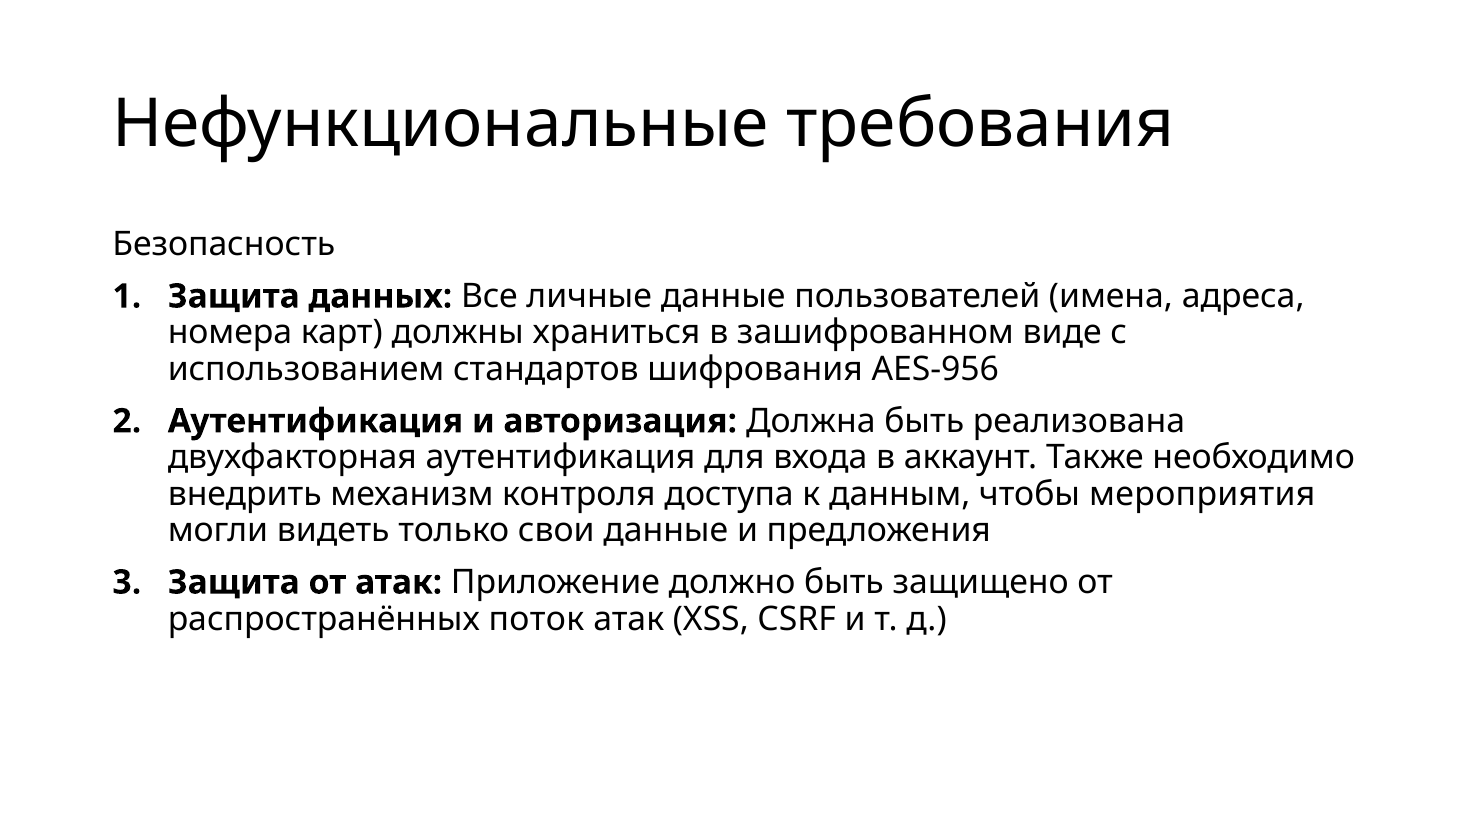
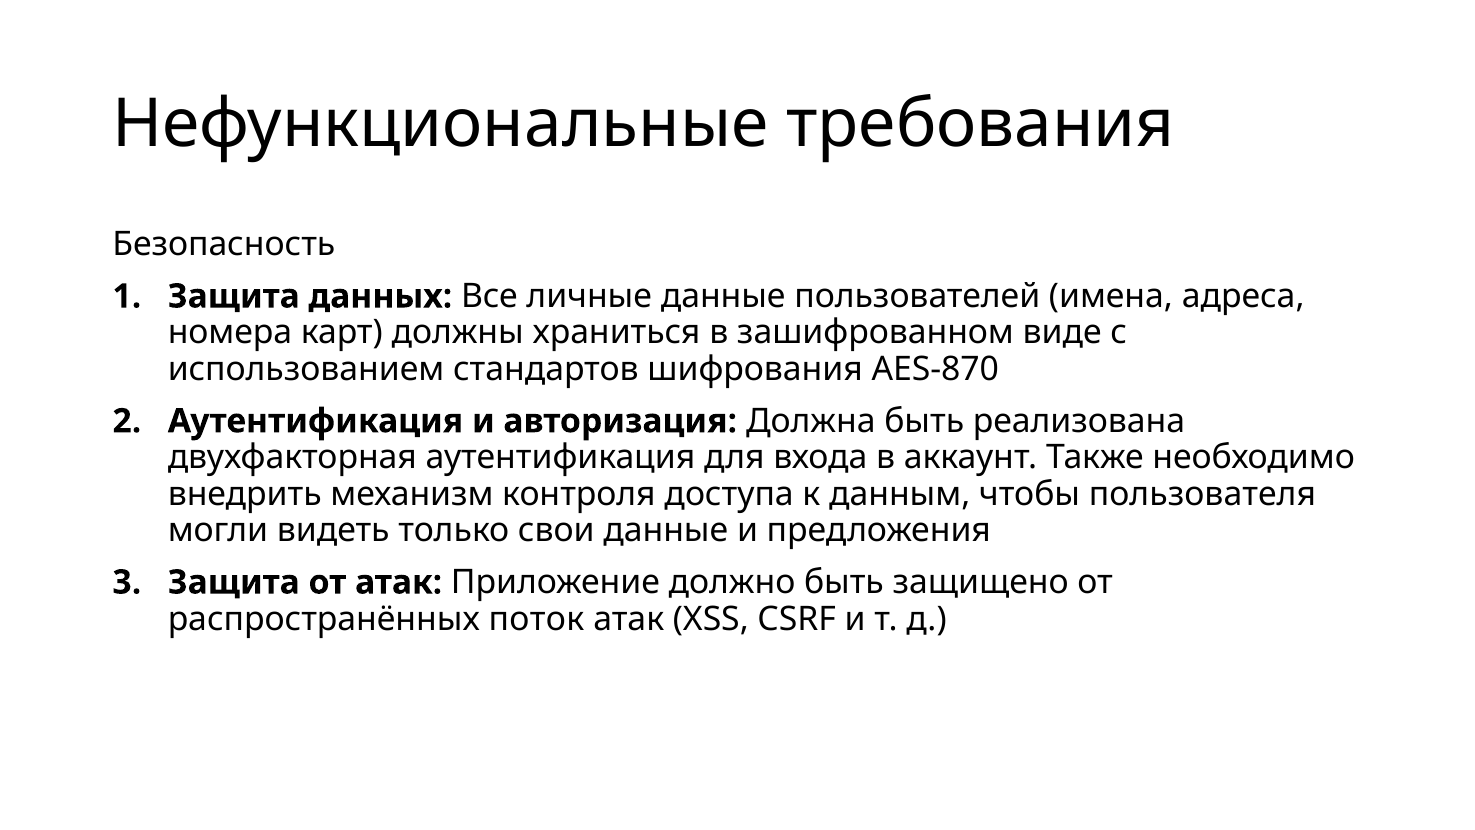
AES-956: AES-956 -> AES-870 (935, 369)
мероприятия: мероприятия -> пользователя (1202, 494)
